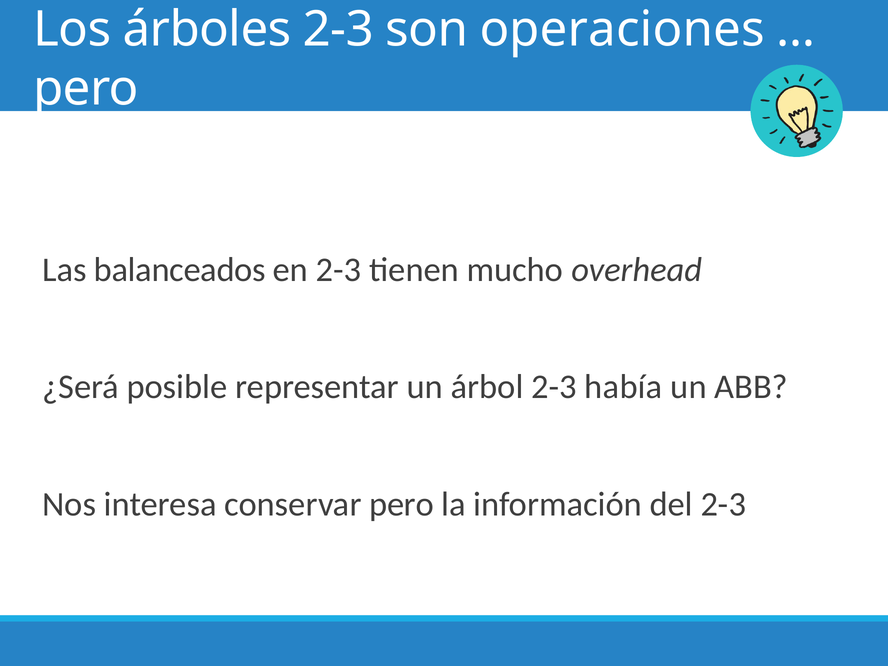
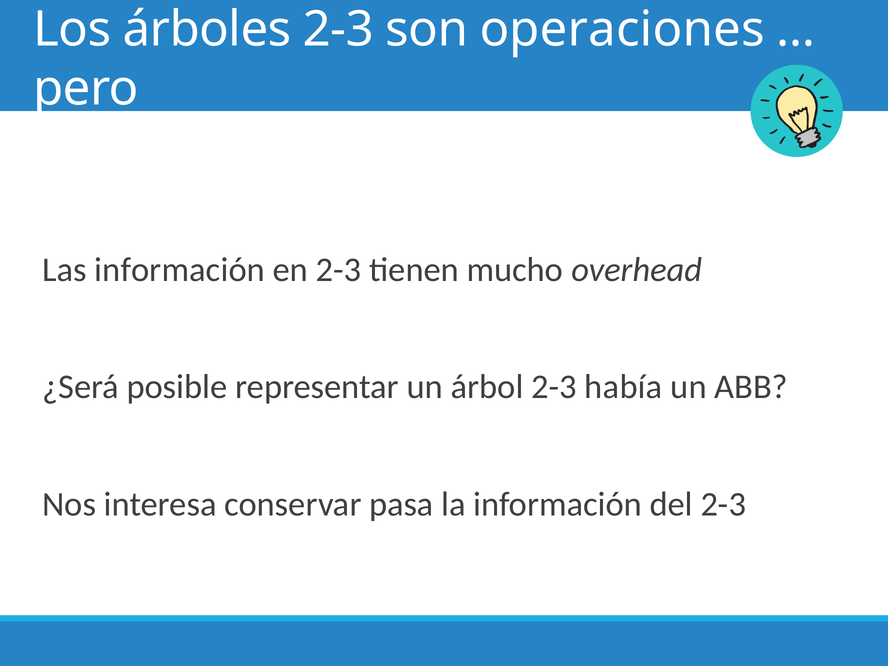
Las balanceados: balanceados -> información (180, 270)
conservar pero: pero -> pasa (401, 504)
